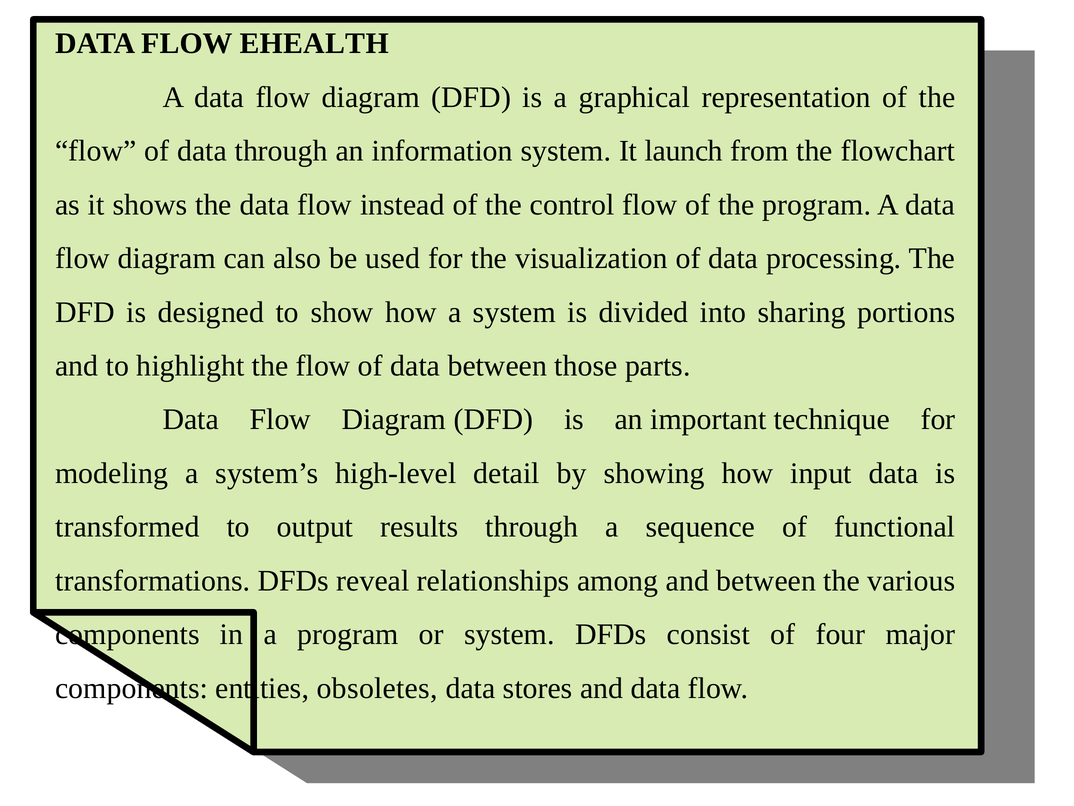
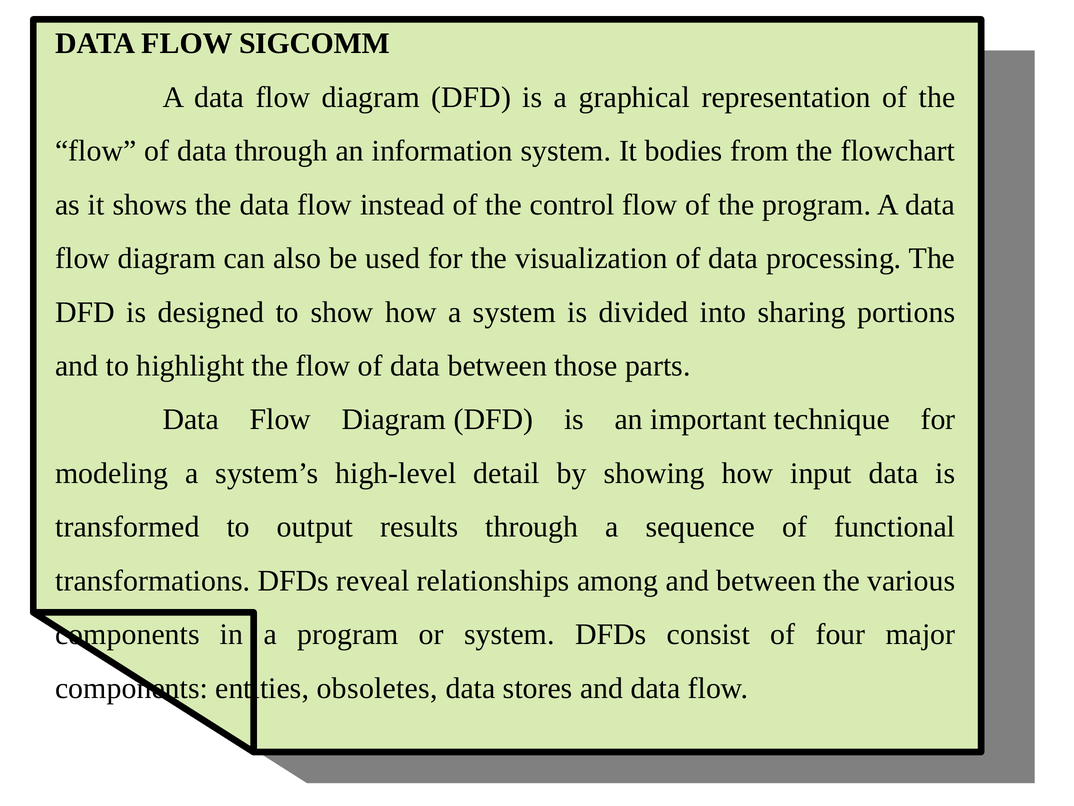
EHEALTH: EHEALTH -> SIGCOMM (314, 43)
launch: launch -> bodies (684, 151)
